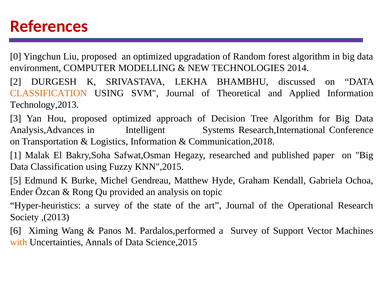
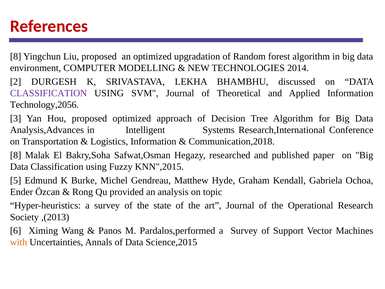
0: 0 -> 8 (16, 56)
CLASSIFICATION colour: orange -> purple (49, 93)
Technology,2013: Technology,2013 -> Technology,2056 (44, 105)
1: 1 -> 8 (16, 155)
